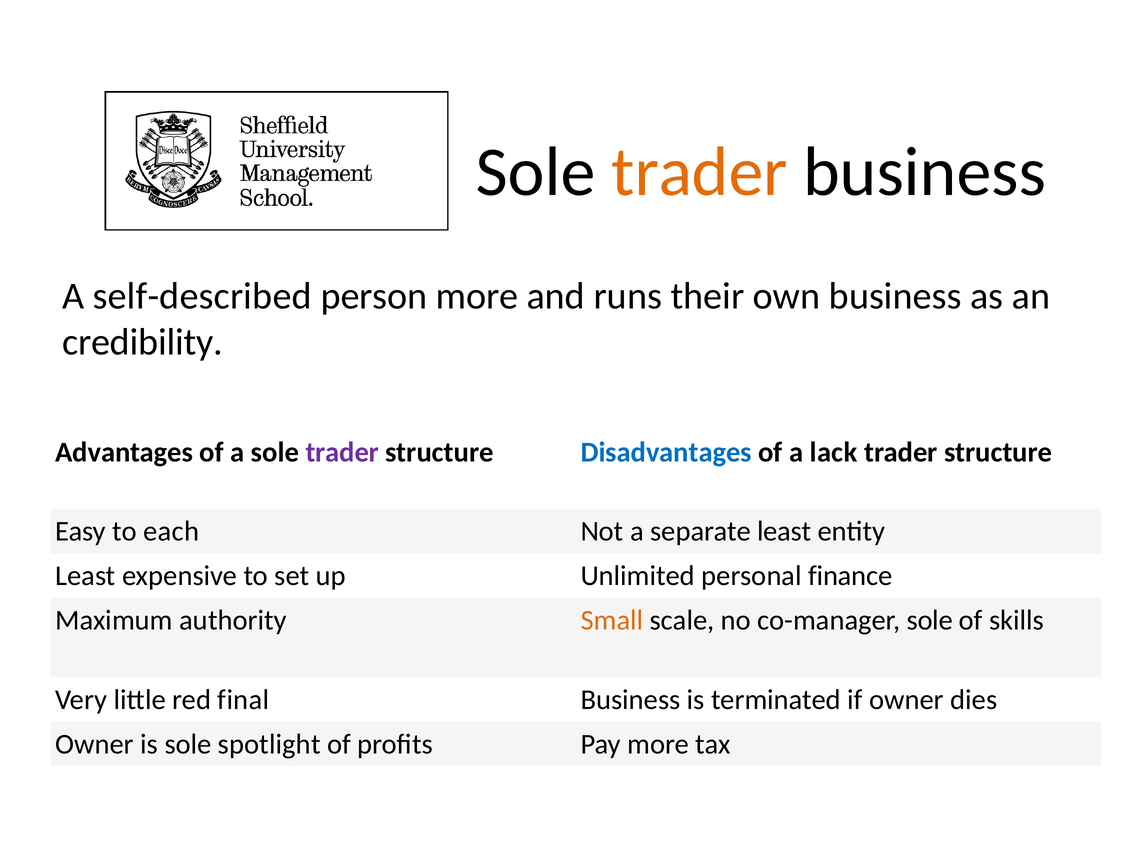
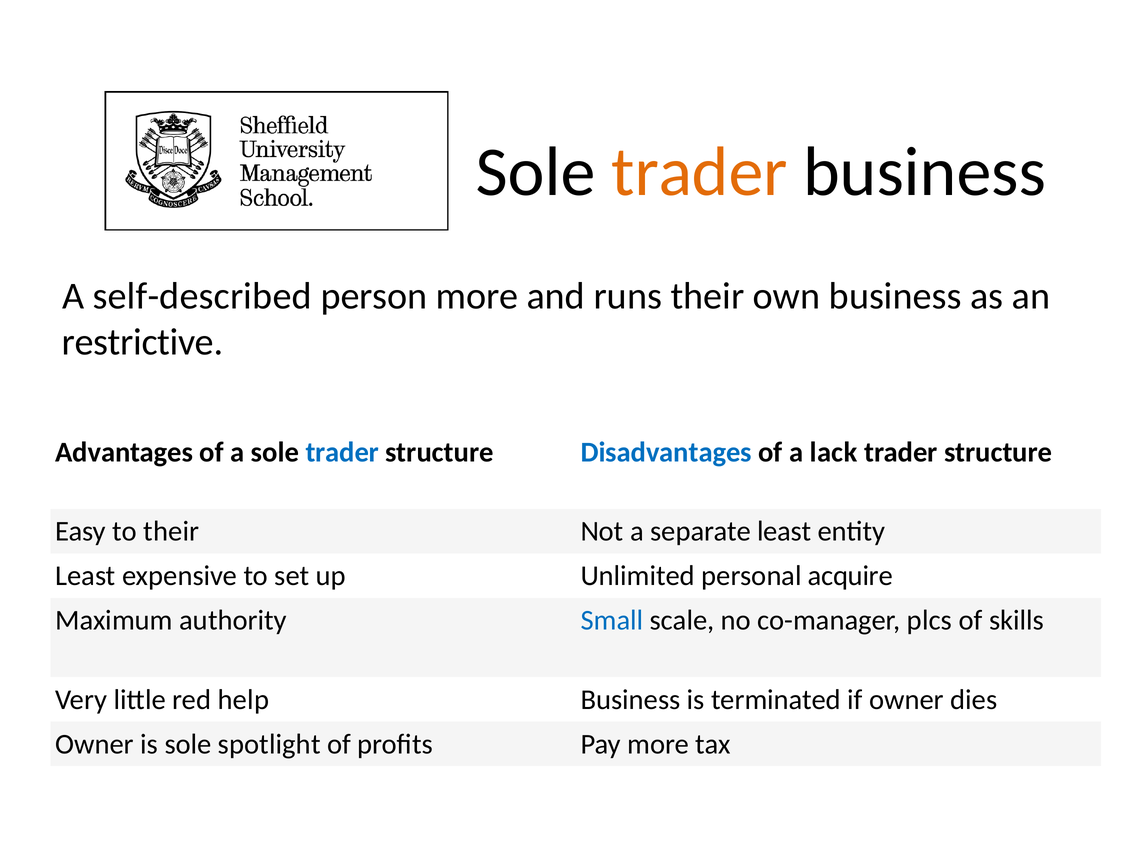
credibility: credibility -> restrictive (143, 342)
trader colour: purple -> blue (342, 452)
to each: each -> their (171, 531)
finance: finance -> acquire (850, 576)
Small colour: orange -> blue (612, 620)
co-manager sole: sole -> plcs (929, 620)
final: final -> help (243, 700)
